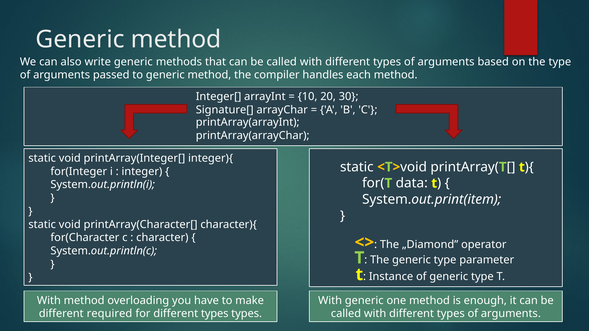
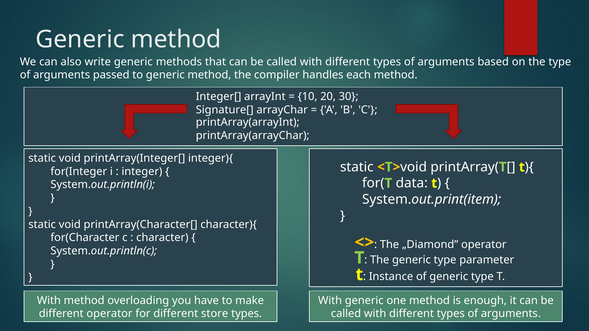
different required: required -> operator (110, 314)
for different types: types -> store (215, 314)
